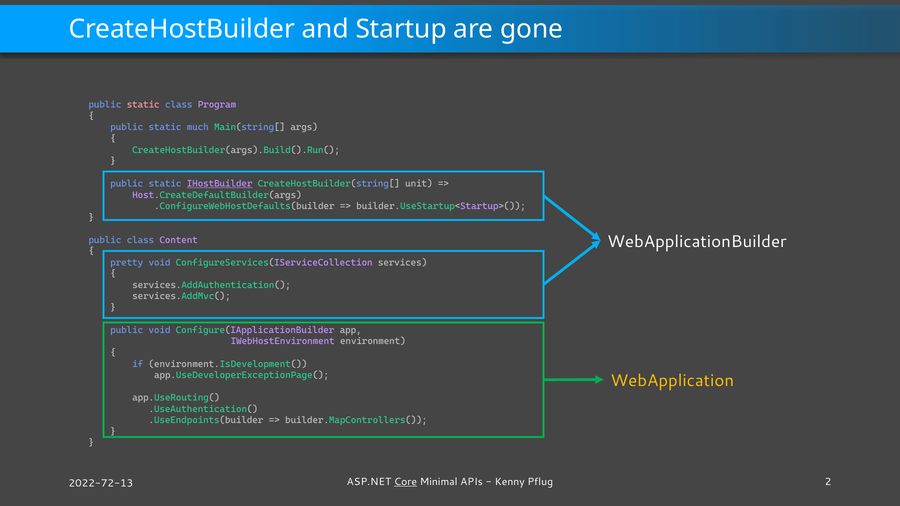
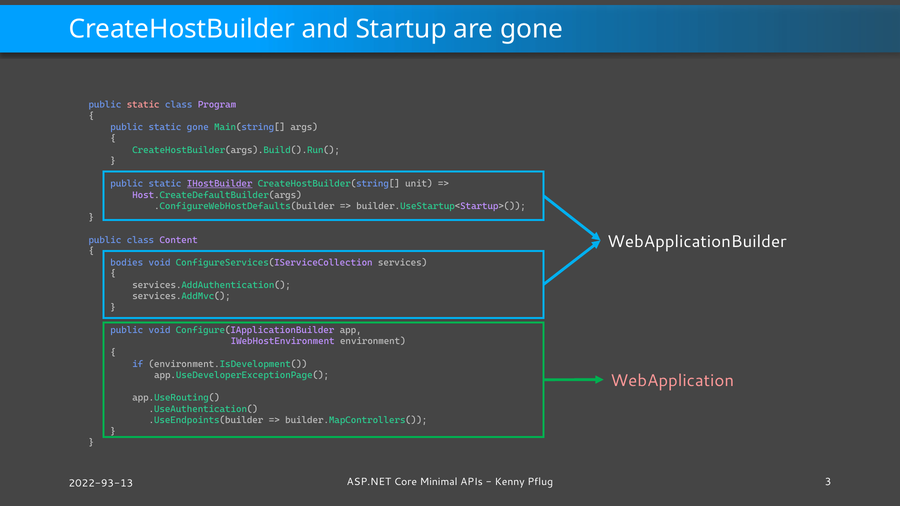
static much: much -> gone (198, 127)
pretty: pretty -> bodies (127, 263)
WebApplication colour: yellow -> pink (672, 381)
Core underline: present -> none (405, 482)
2: 2 -> 3 (828, 482)
2022-72-13: 2022-72-13 -> 2022-93-13 (101, 483)
